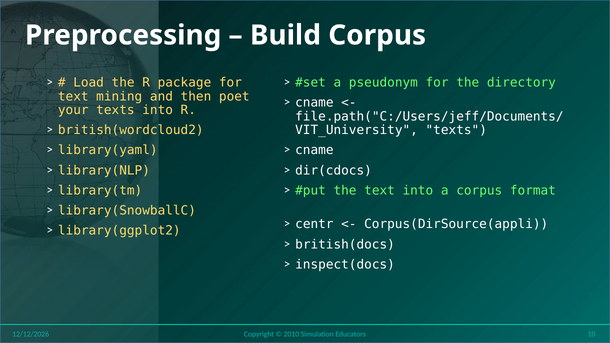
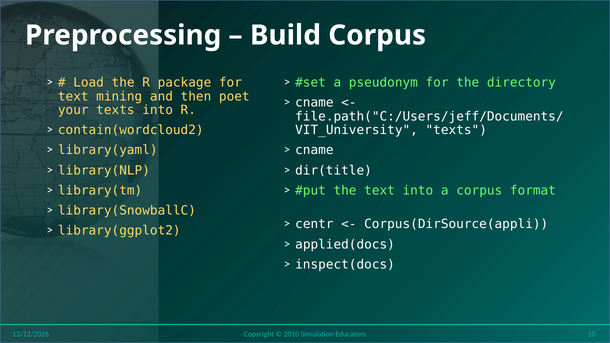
british(wordcloud2: british(wordcloud2 -> contain(wordcloud2 (131, 130)
dir(cdocs: dir(cdocs -> dir(title (334, 170)
british(docs: british(docs -> applied(docs (345, 244)
